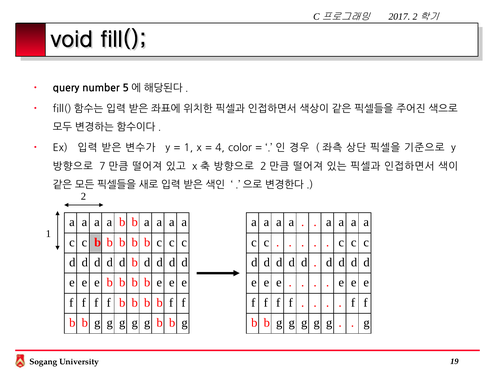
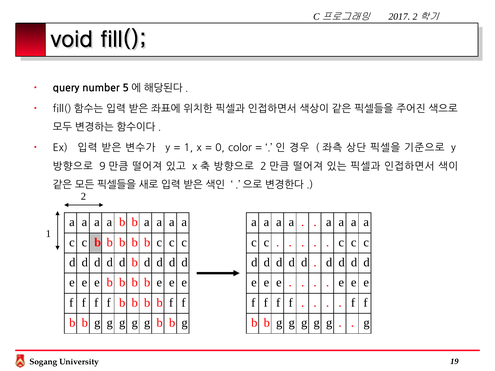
4: 4 -> 0 (220, 148)
7: 7 -> 9 (102, 166)
